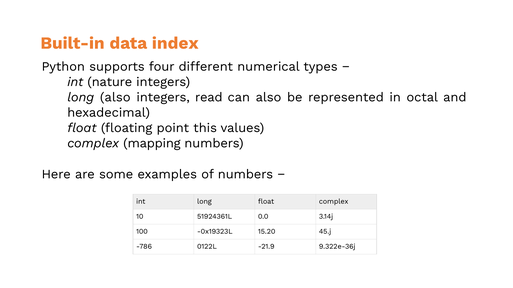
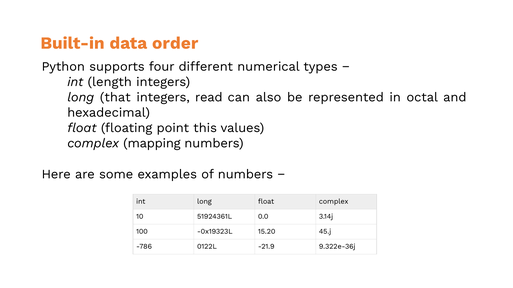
index: index -> order (175, 43)
nature: nature -> length (110, 82)
long also: also -> that (115, 98)
